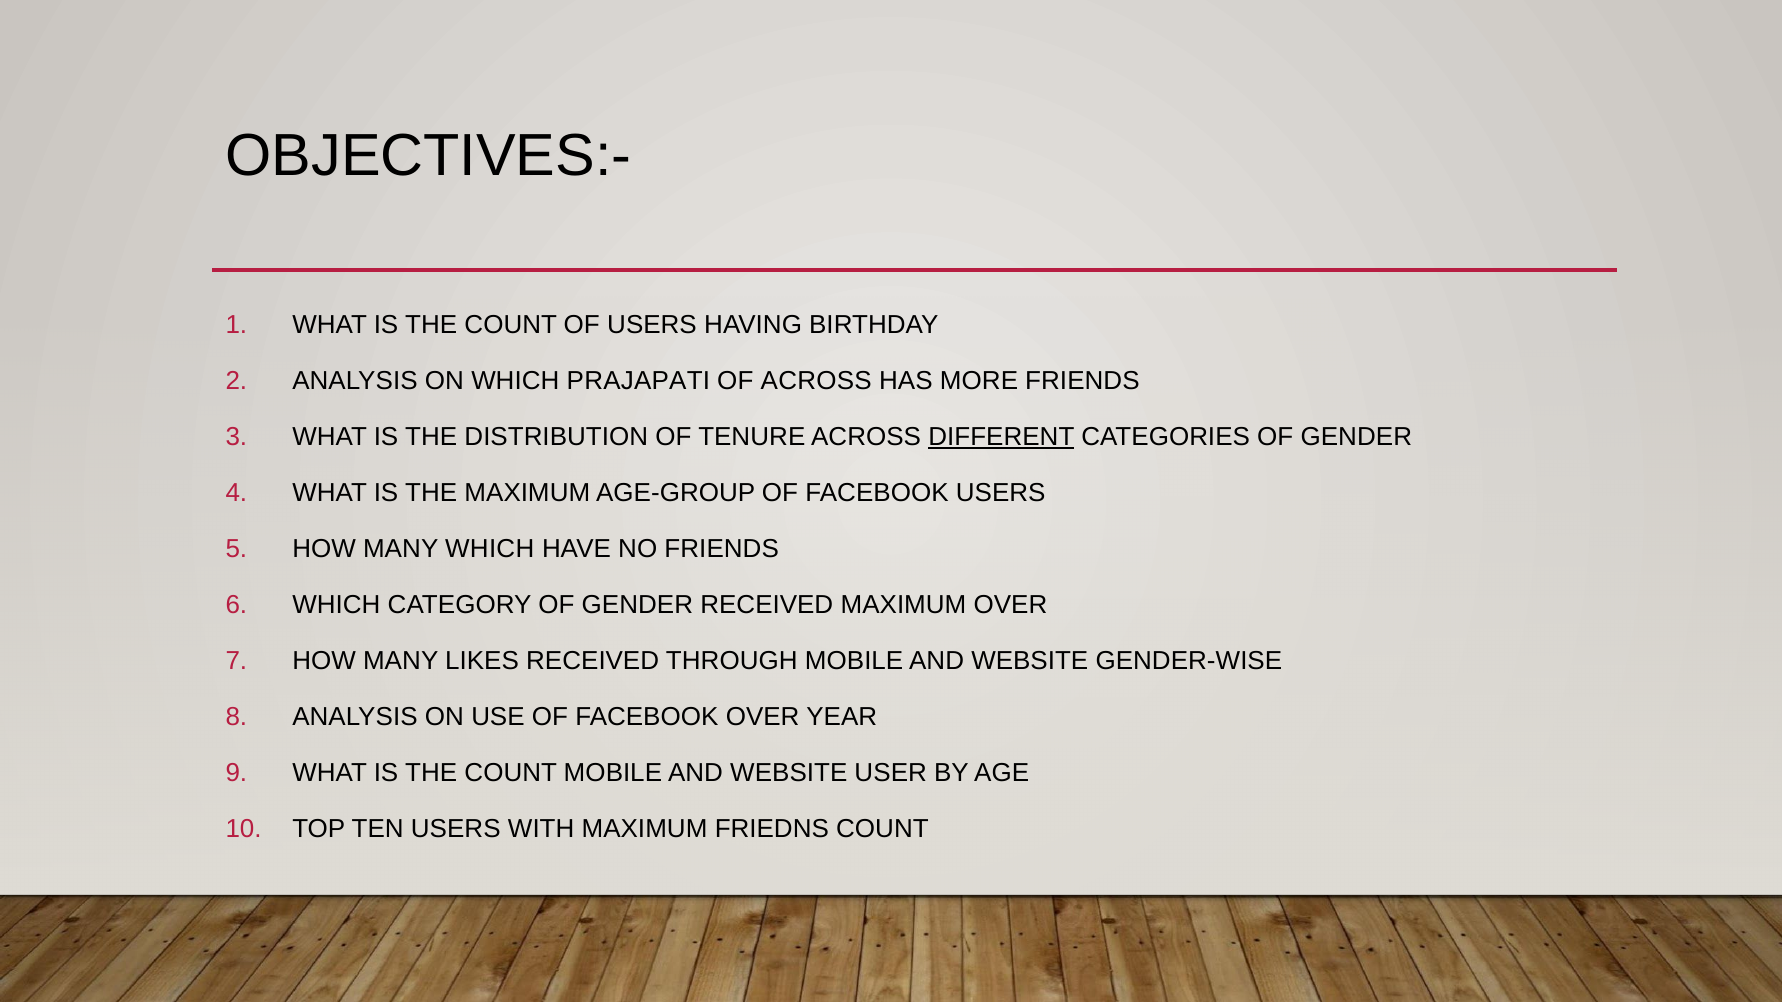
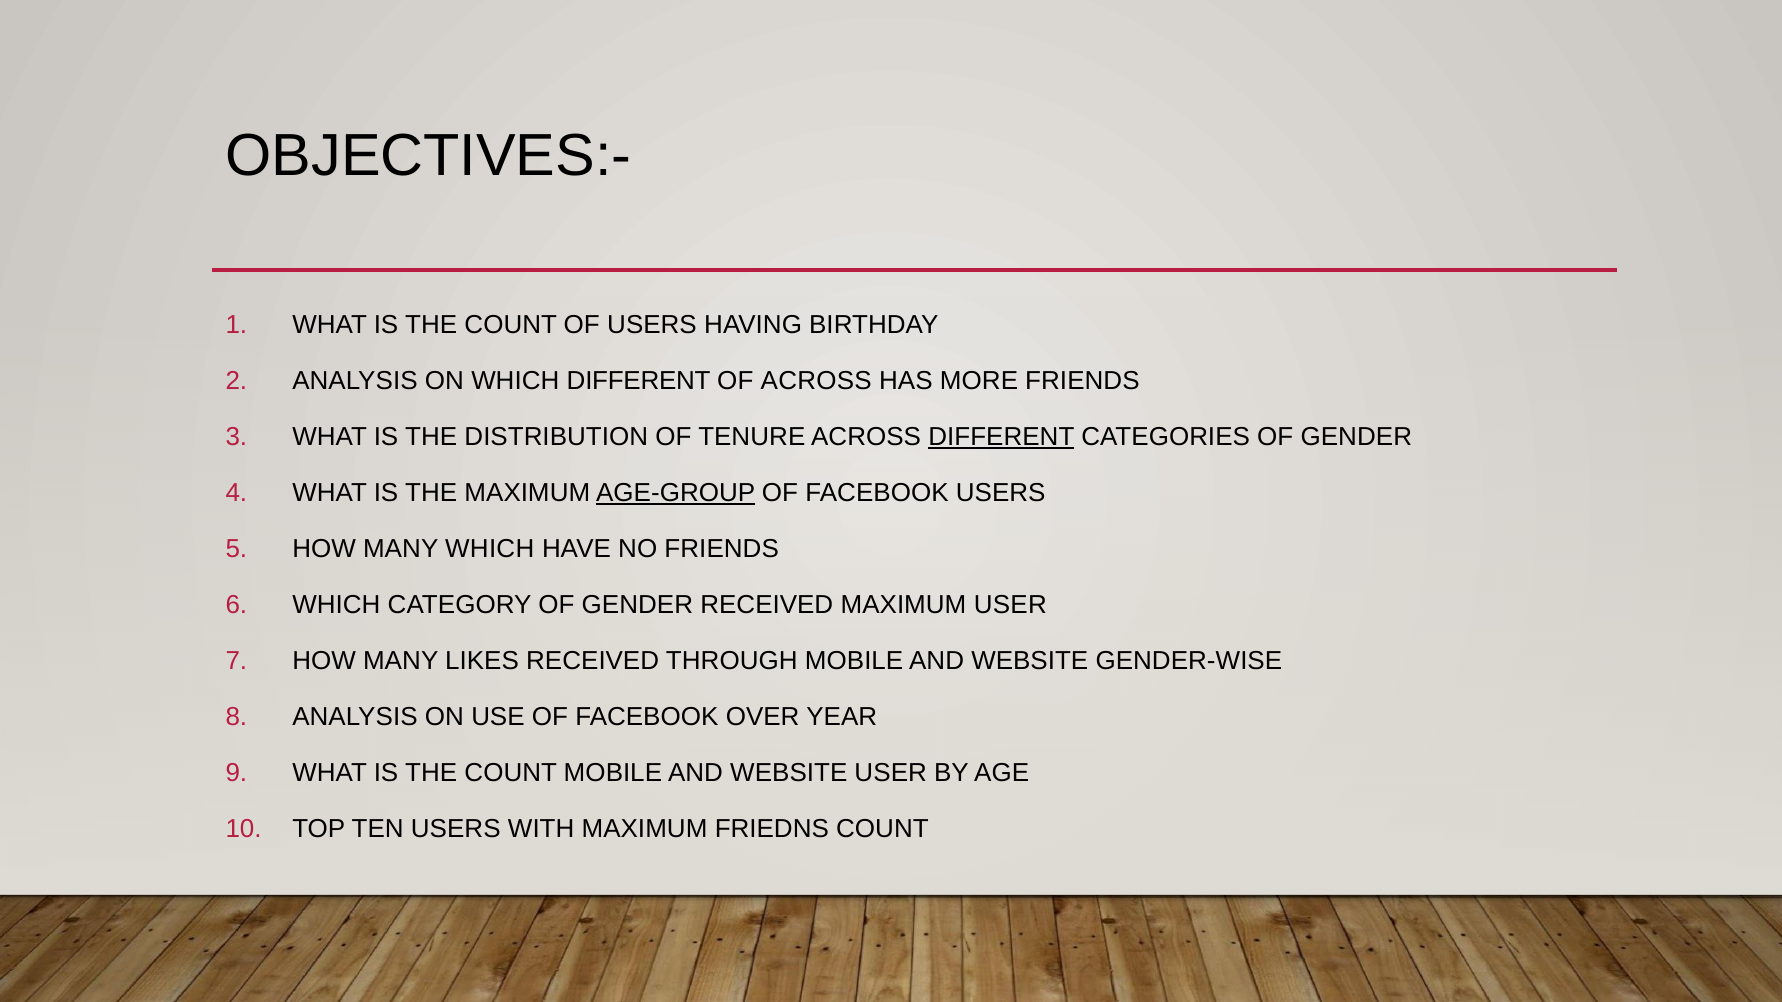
WHICH PRAJAPATI: PRAJAPATI -> DIFFERENT (639, 381)
AGE-GROUP underline: none -> present (676, 493)
MAXIMUM OVER: OVER -> USER (1010, 605)
